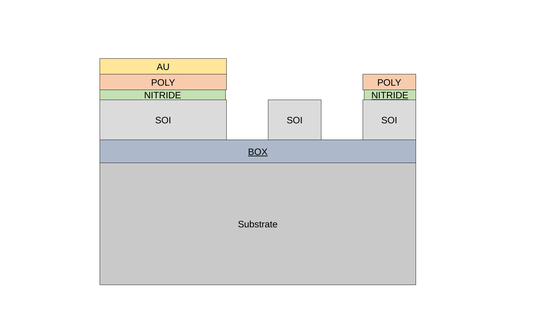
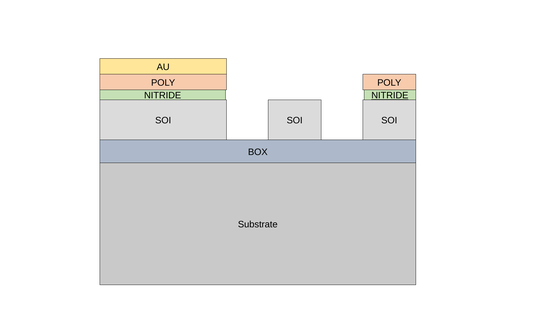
BOX underline: present -> none (258, 152)
